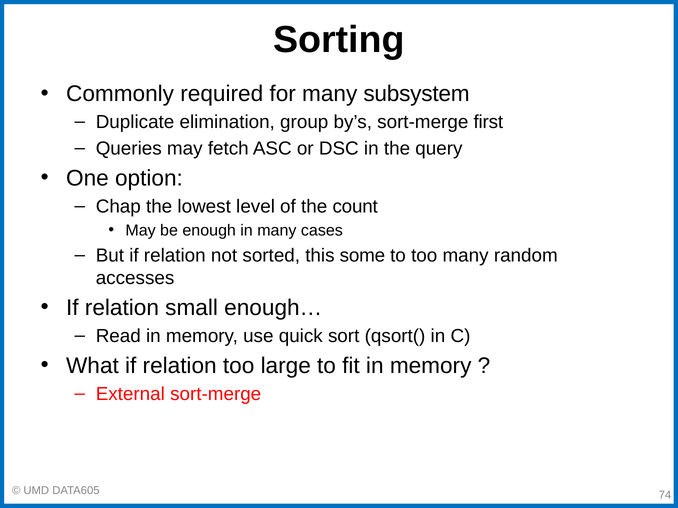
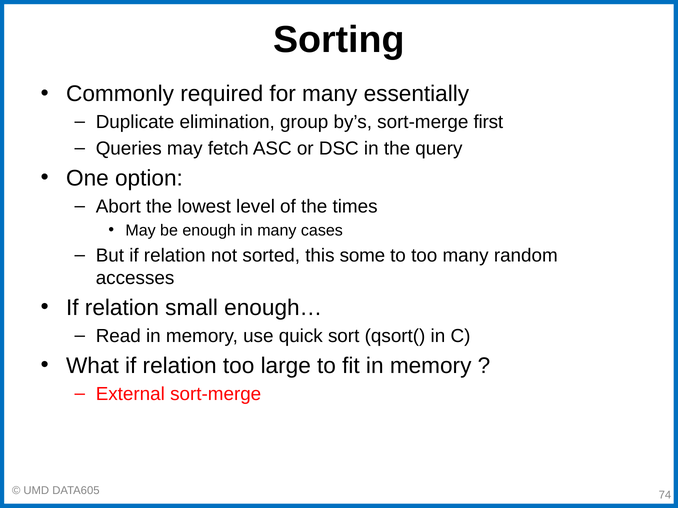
subsystem: subsystem -> essentially (416, 94)
Chap: Chap -> Abort (118, 207)
count: count -> times (355, 207)
